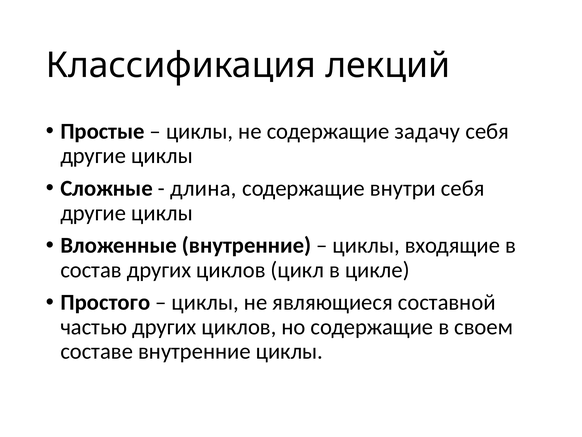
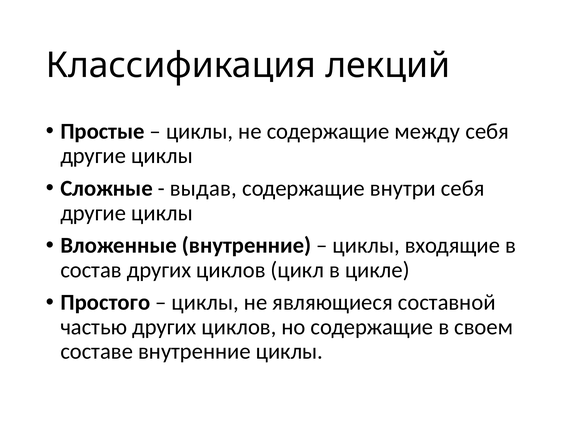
задачу: задачу -> между (427, 131)
длина: длина -> выдав (203, 188)
